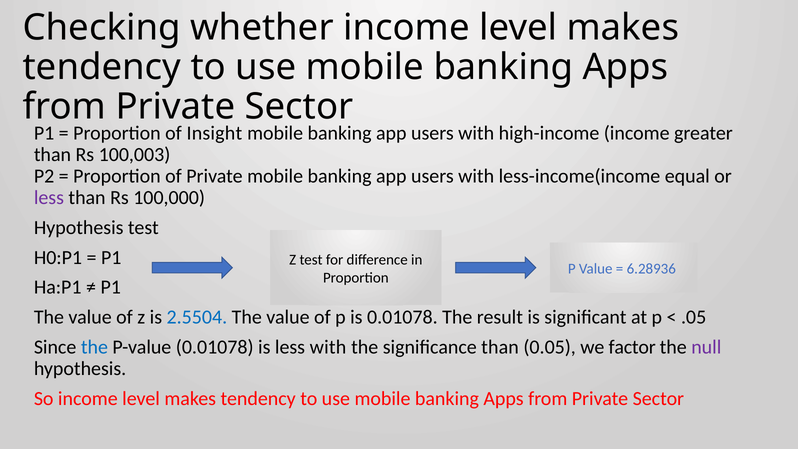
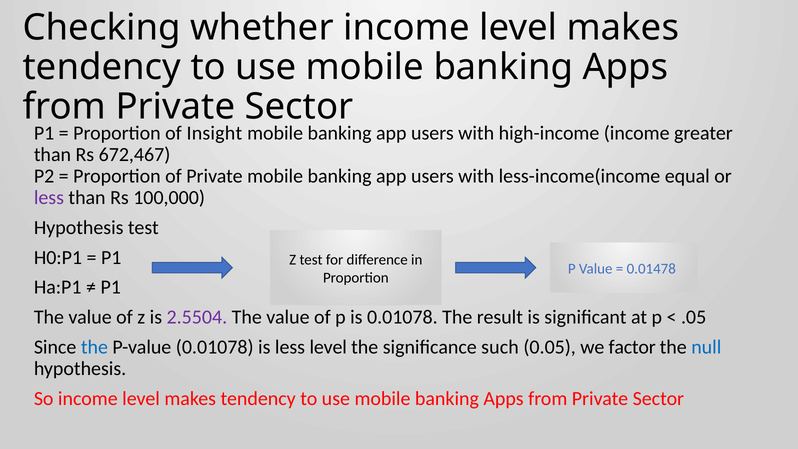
100,003: 100,003 -> 672,467 (135, 155)
6.28936: 6.28936 -> 0.01478 (651, 269)
2.5504 colour: blue -> purple (197, 317)
less with: with -> level (328, 347)
significance than: than -> such (500, 347)
null colour: purple -> blue (706, 347)
